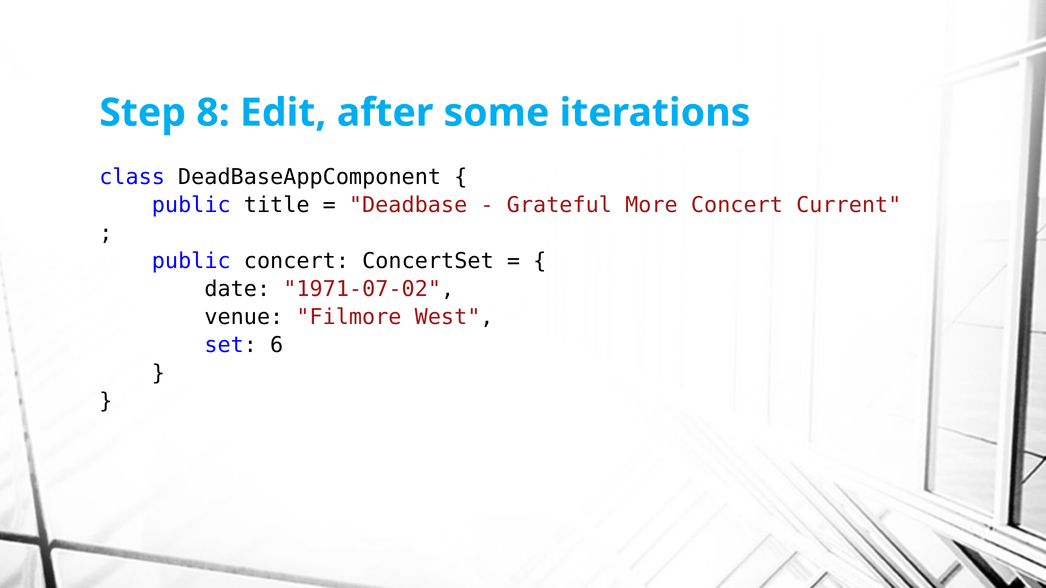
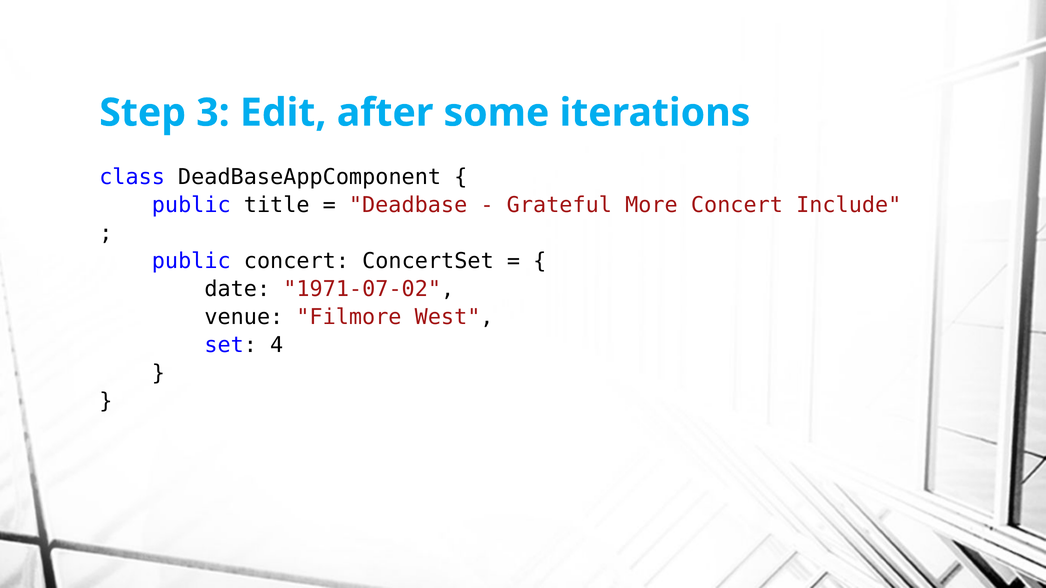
8: 8 -> 3 (213, 113)
Current: Current -> Include (849, 205)
6: 6 -> 4 (277, 345)
